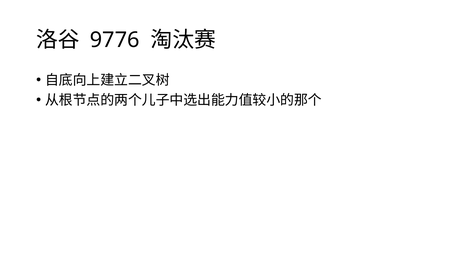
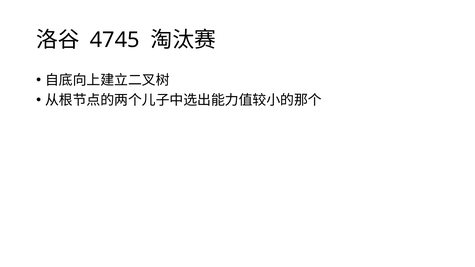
9776: 9776 -> 4745 (115, 40)
